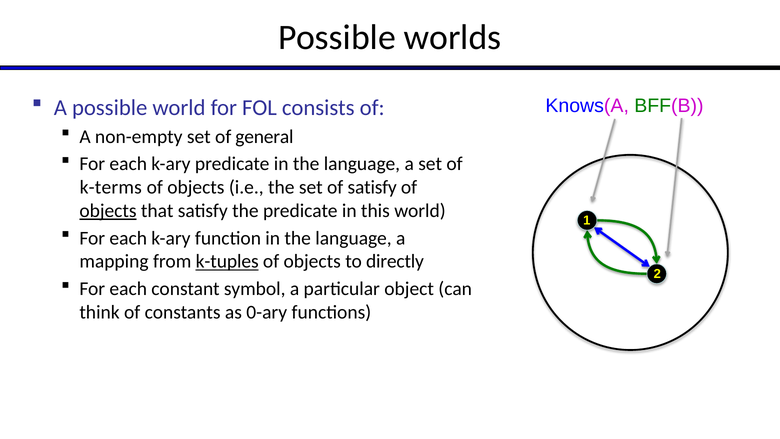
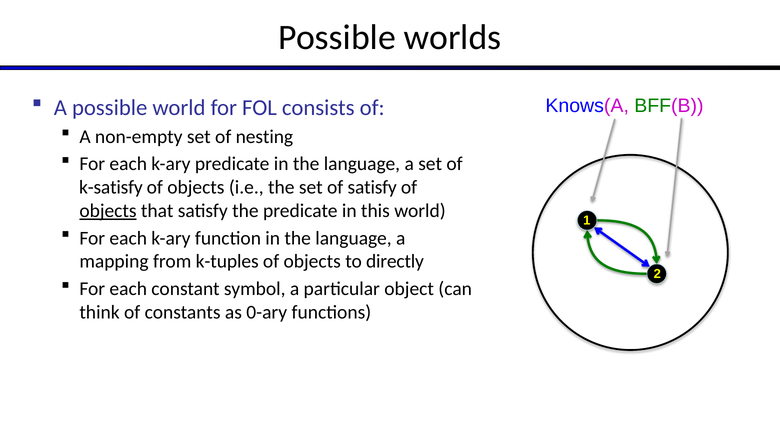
general: general -> nesting (264, 137)
k-terms: k-terms -> k-satisfy (111, 187)
k-tuples underline: present -> none (227, 261)
